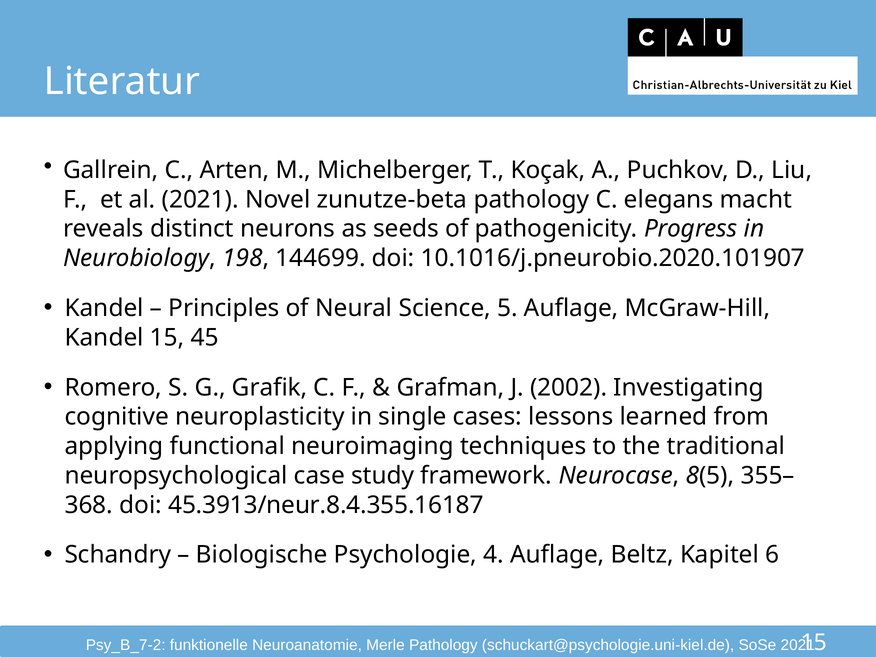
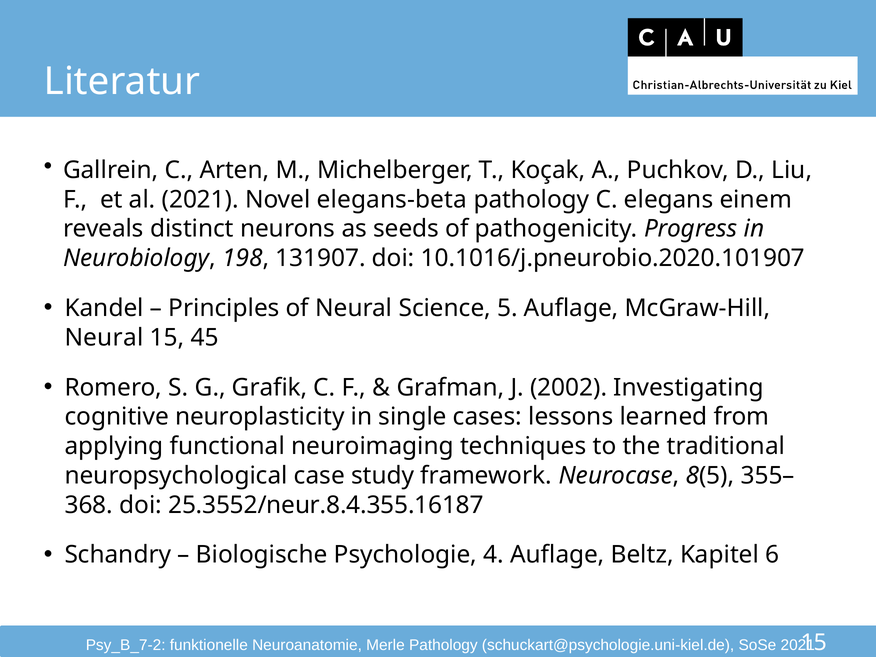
zunutze-beta: zunutze-beta -> elegans-beta (392, 200)
macht: macht -> einem (756, 200)
144699: 144699 -> 131907 (320, 258)
Kandel: Kandel -> Neural (104, 338)
45.3913/neur.8.4.355.16187: 45.3913/neur.8.4.355.16187 -> 25.3552/neur.8.4.355.16187 (326, 505)
